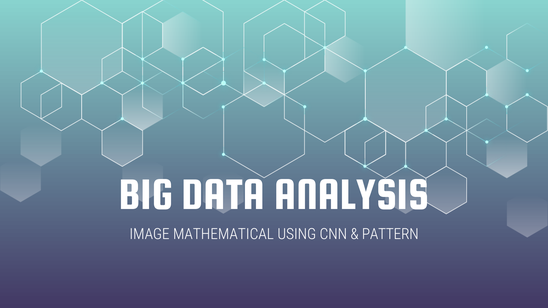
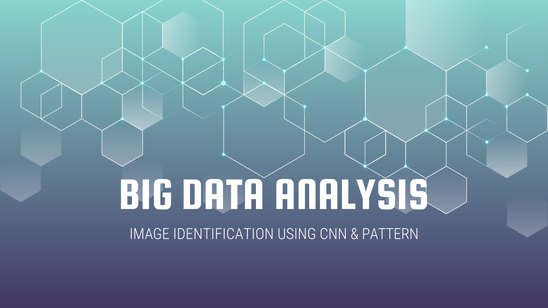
MATHEMATICAL: MATHEMATICAL -> IDENTIFICATION (223, 234)
